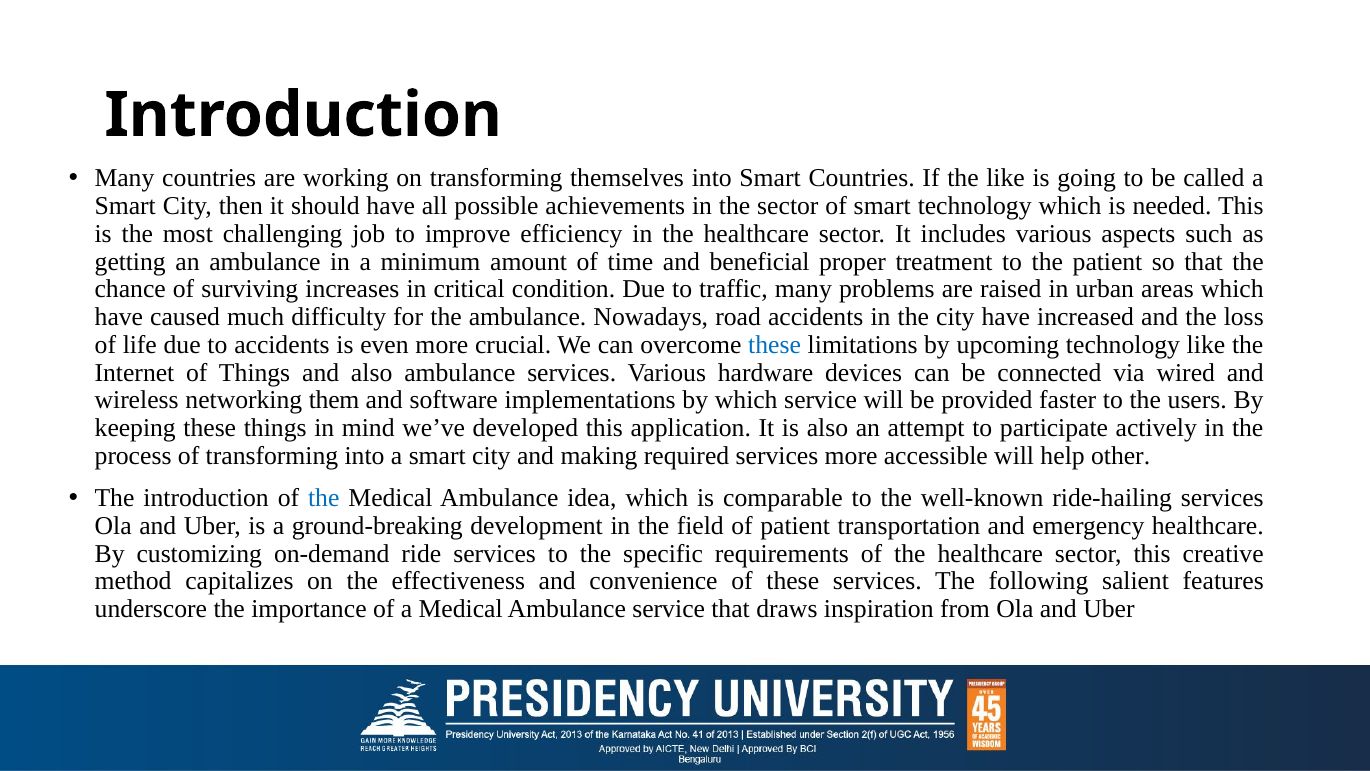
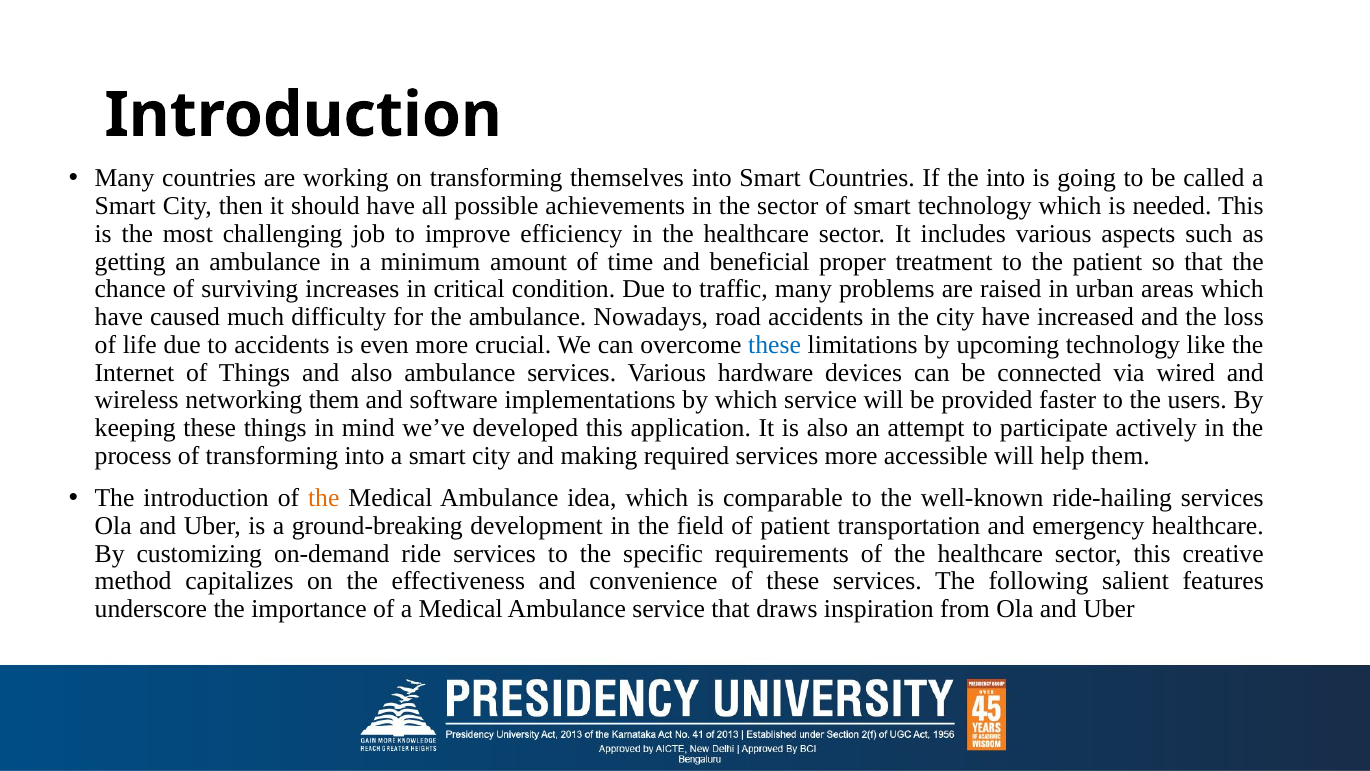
the like: like -> into (1006, 178)
help other: other -> them (1121, 456)
the colour: blue -> orange (324, 498)
